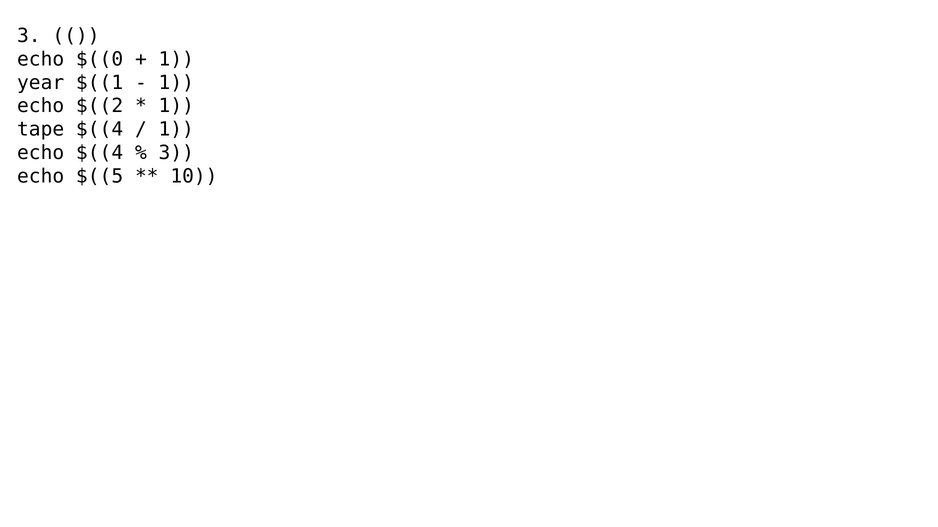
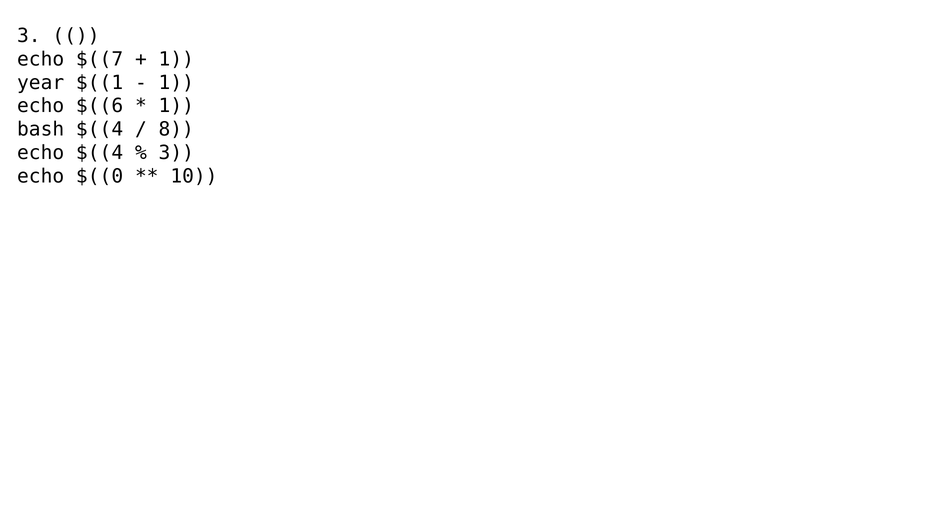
$((0: $((0 -> $((7 (100, 59)
$((2: $((2 -> $((6 (100, 106)
tape: tape -> bash (41, 130)
1: 1 -> 8 (176, 130)
$((5: $((5 -> $((0 (100, 177)
